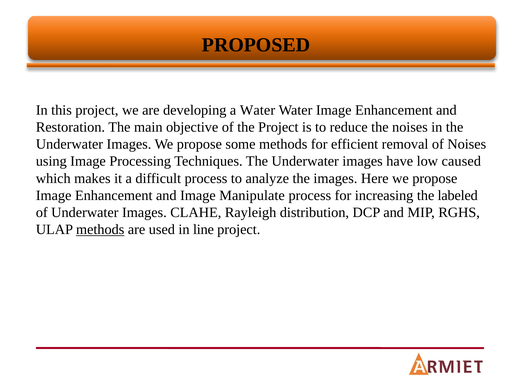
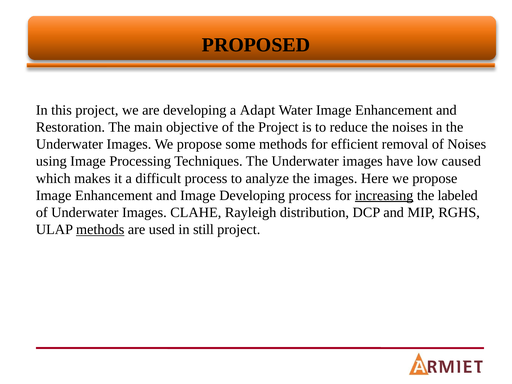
a Water: Water -> Adapt (258, 110)
Image Manipulate: Manipulate -> Developing (252, 195)
increasing underline: none -> present (384, 195)
line: line -> still (203, 230)
